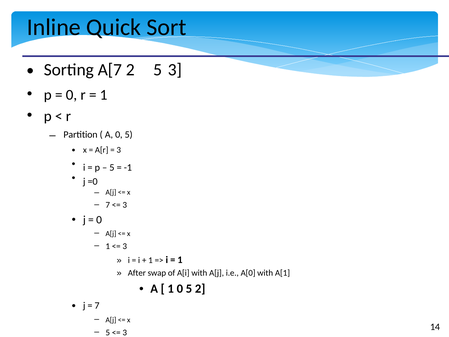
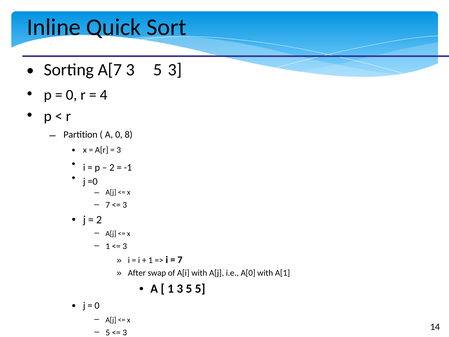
A[7 2: 2 -> 3 (130, 70)
1: 1 -> 4 (104, 95)
A 0 5: 5 -> 8 (129, 135)
5: 5 -> 2 (112, 167)
0: 0 -> 2 (99, 219)
1: 1 -> 7 (180, 260)
1 0: 0 -> 3 (180, 289)
5 2: 2 -> 5 (200, 289)
7: 7 -> 0 (97, 305)
